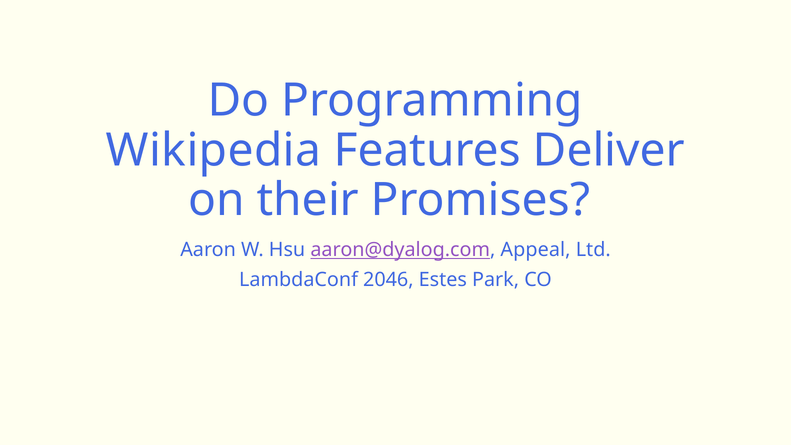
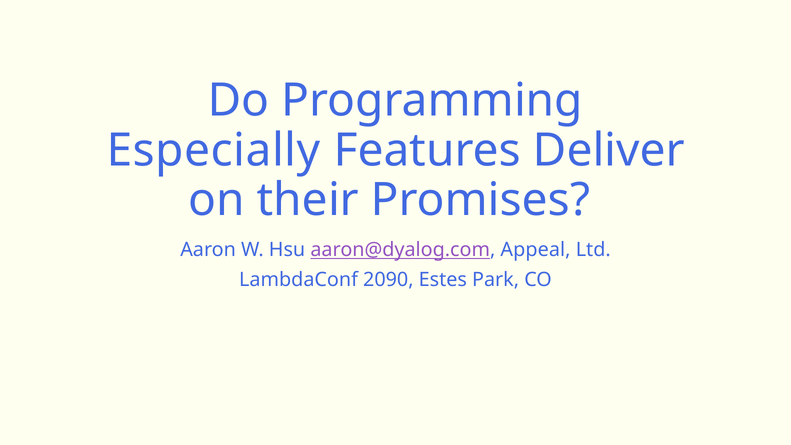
Wikipedia: Wikipedia -> Especially (213, 150)
2046: 2046 -> 2090 (388, 280)
